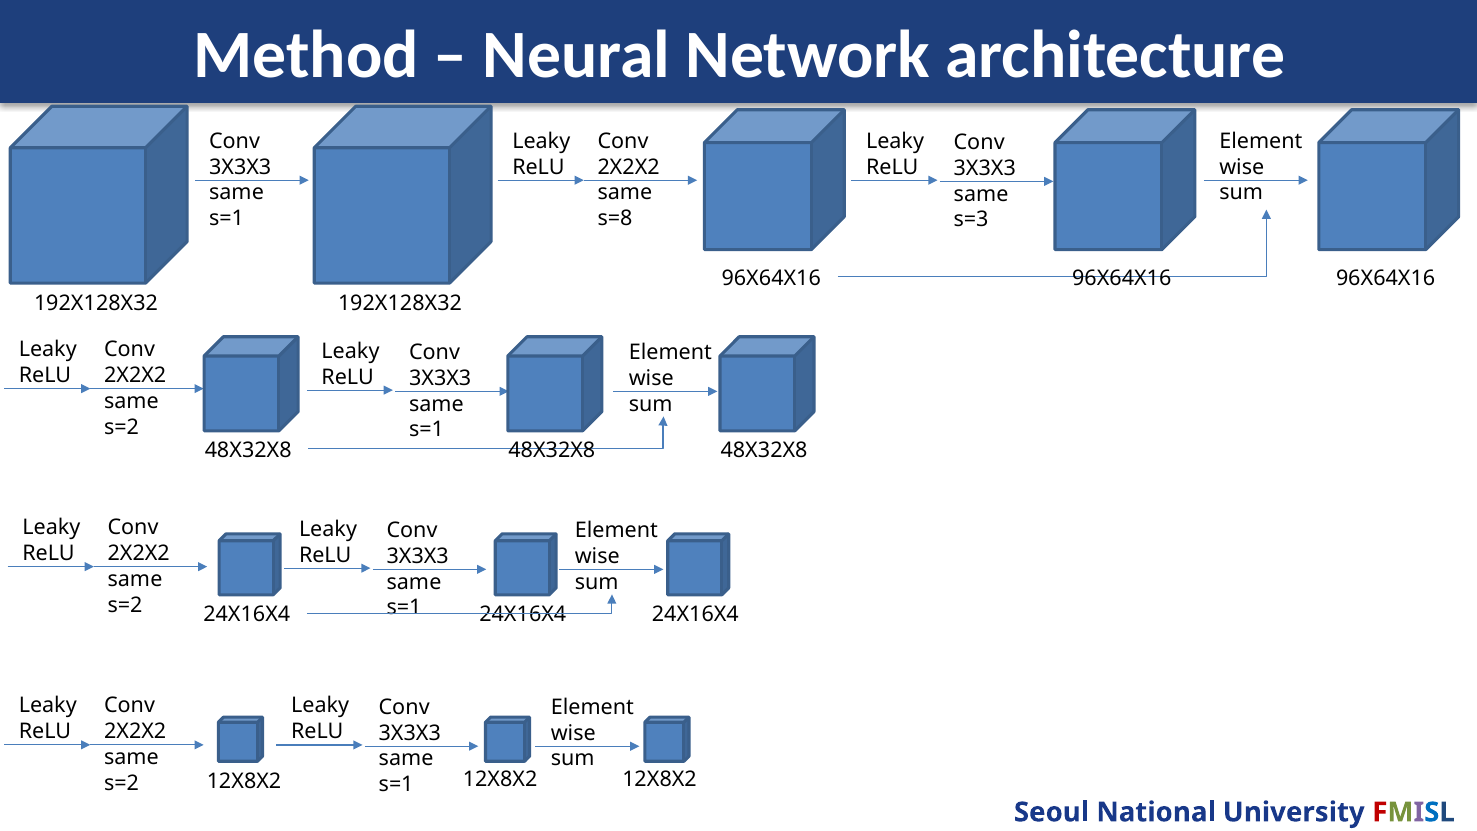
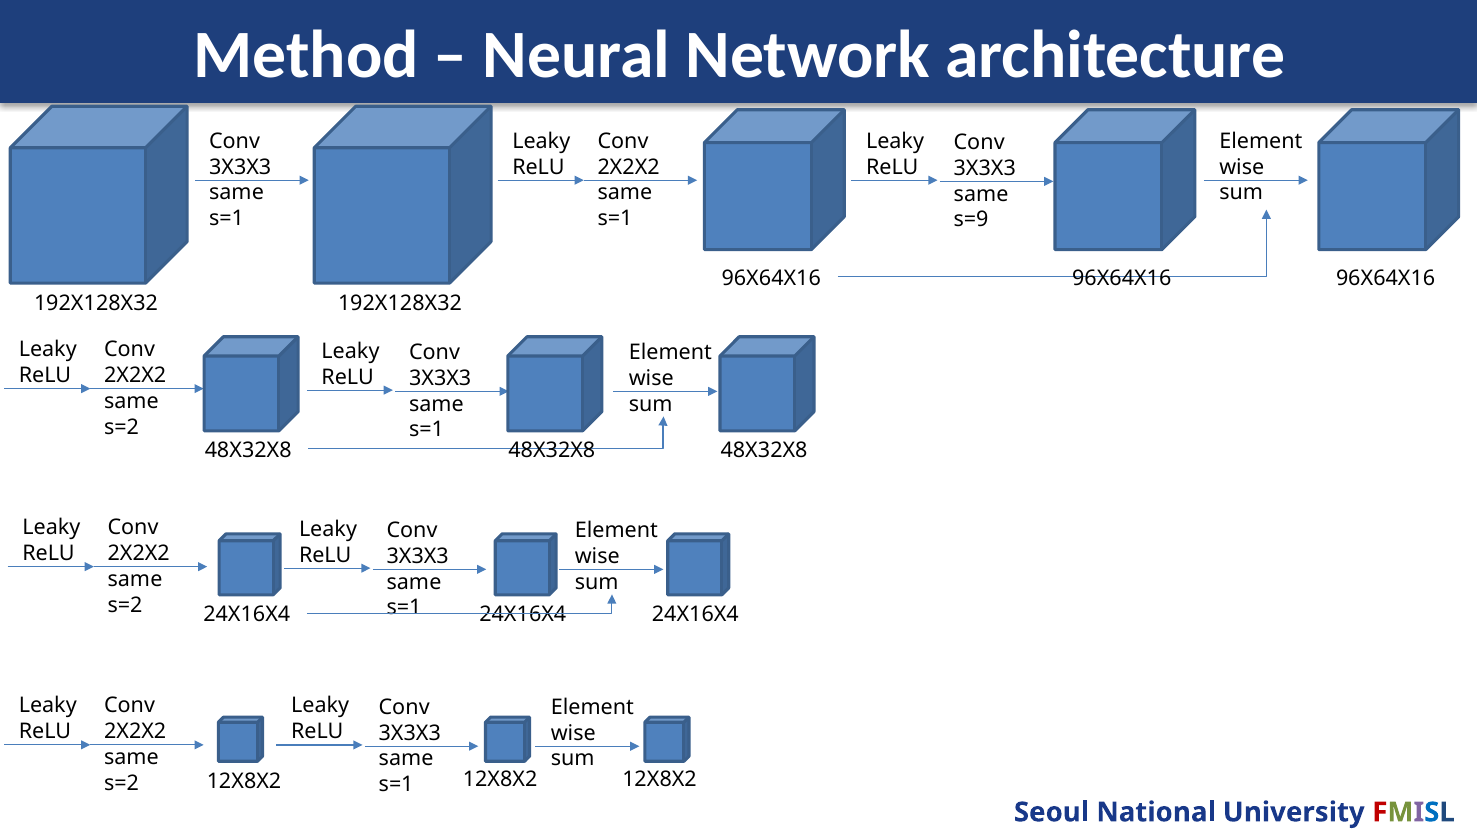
s=8: s=8 -> s=1 (615, 219)
s=3: s=3 -> s=9 (971, 220)
